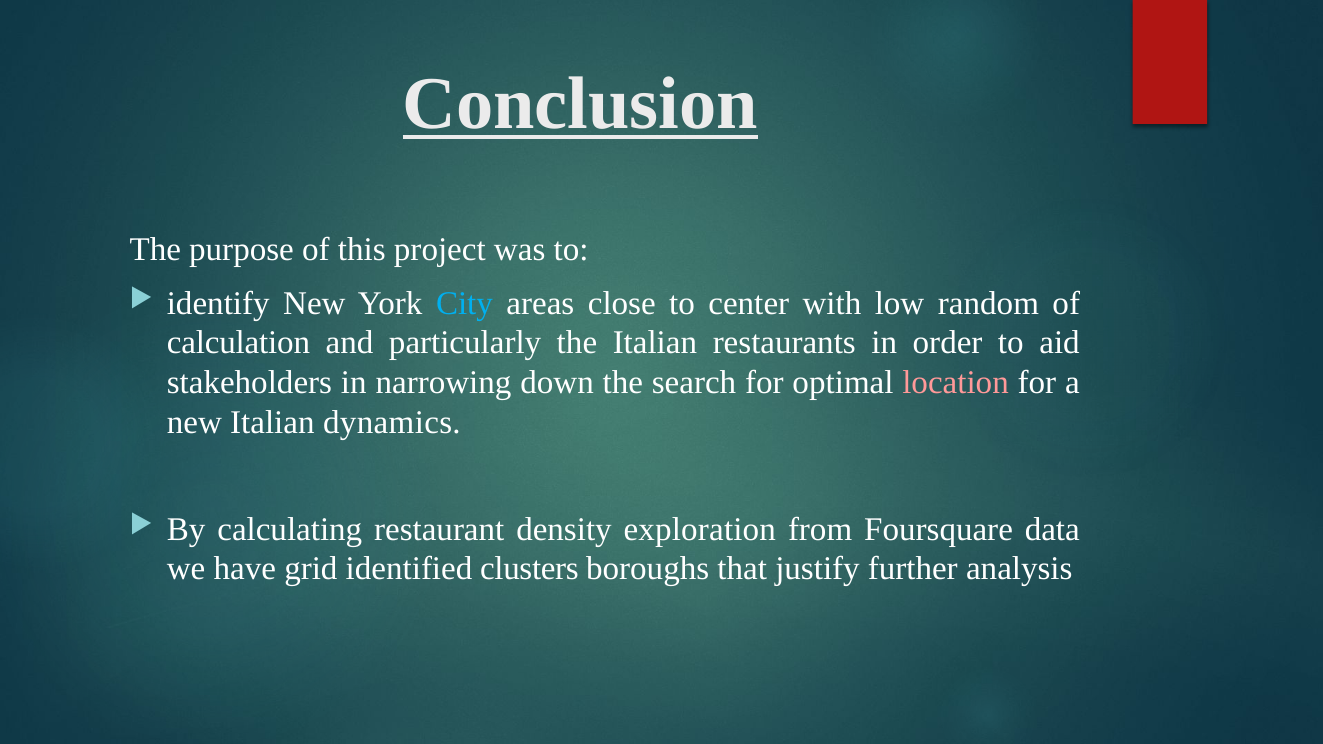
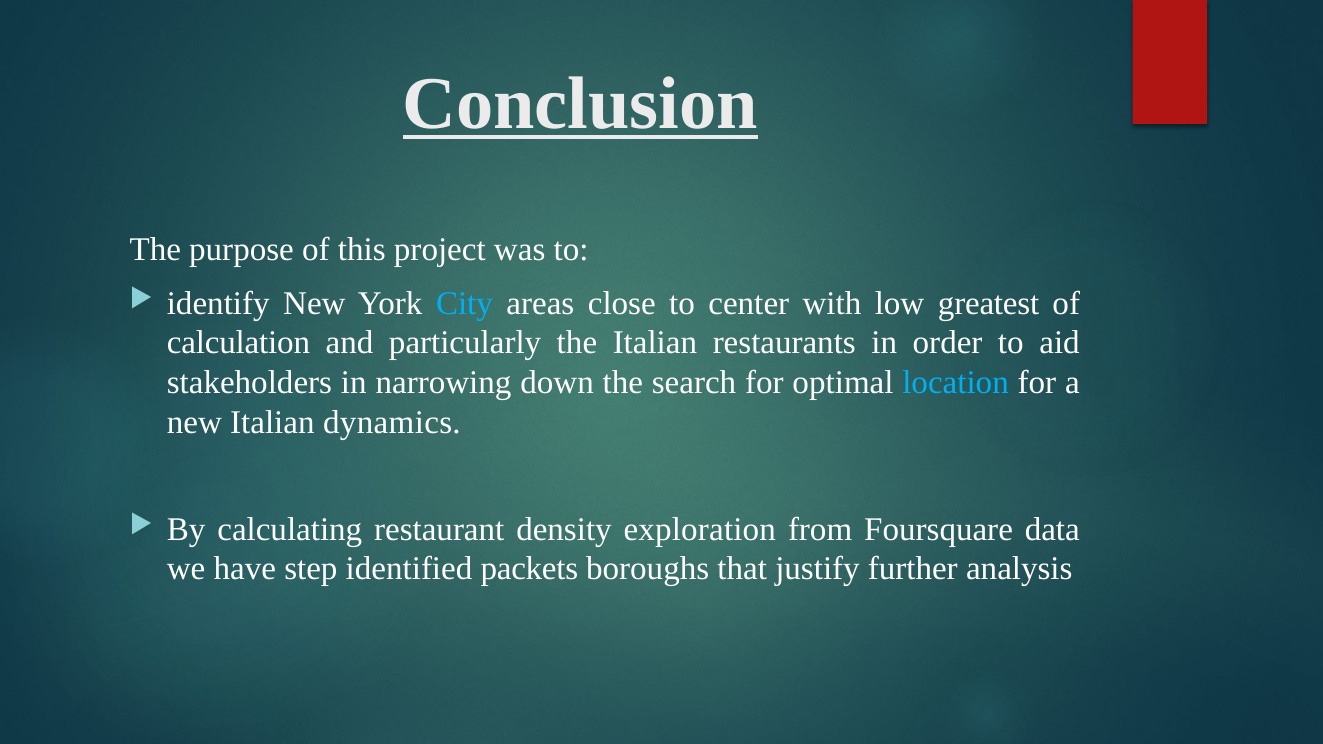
random: random -> greatest (989, 303)
location colour: pink -> light blue (956, 383)
grid: grid -> step (311, 569)
clusters: clusters -> packets (529, 569)
